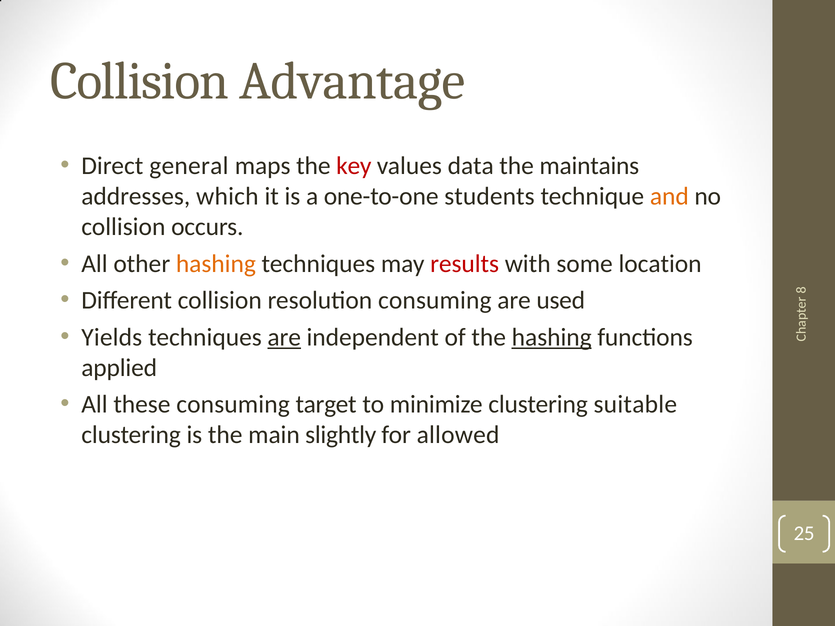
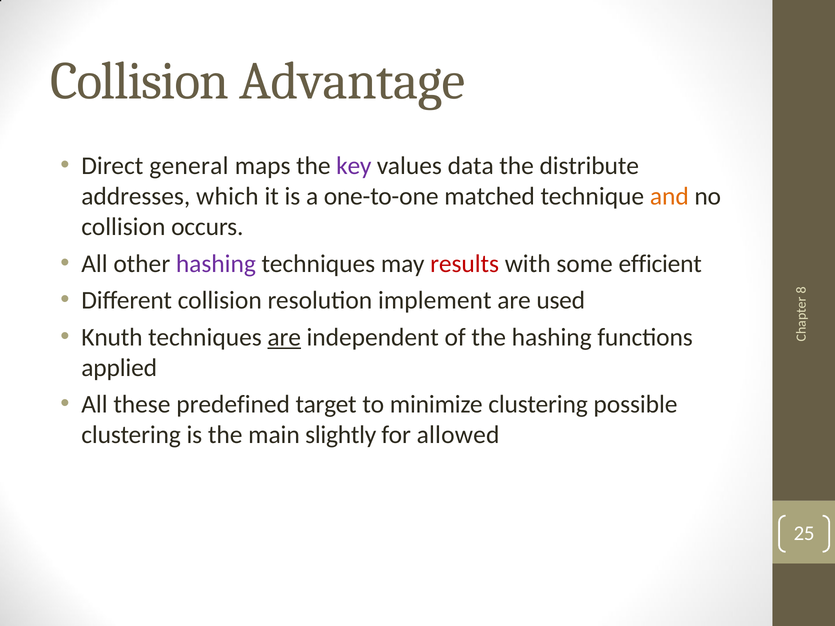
key colour: red -> purple (354, 166)
maintains: maintains -> distribute (589, 166)
students: students -> matched (490, 196)
hashing colour: orange -> purple (216, 264)
location: location -> efficient (660, 264)
resolution consuming: consuming -> implement (435, 301)
Yields: Yields -> Knuth (112, 337)
hashing underline: present -> none (552, 337)
these consuming: consuming -> predefined (233, 405)
suitable: suitable -> possible (635, 405)
